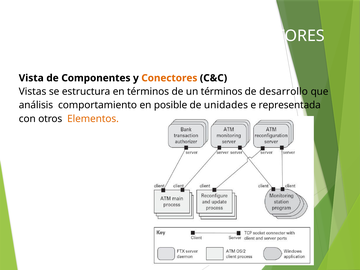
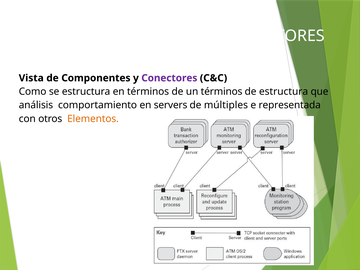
Conectores colour: orange -> purple (169, 78)
Vistas: Vistas -> Como (33, 92)
de desarrollo: desarrollo -> estructura (284, 92)
posible: posible -> servers (171, 105)
unidades: unidades -> múltiples (226, 105)
